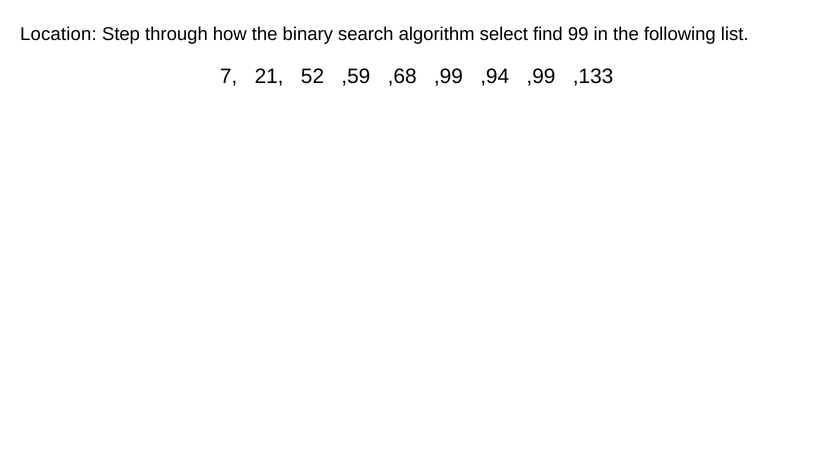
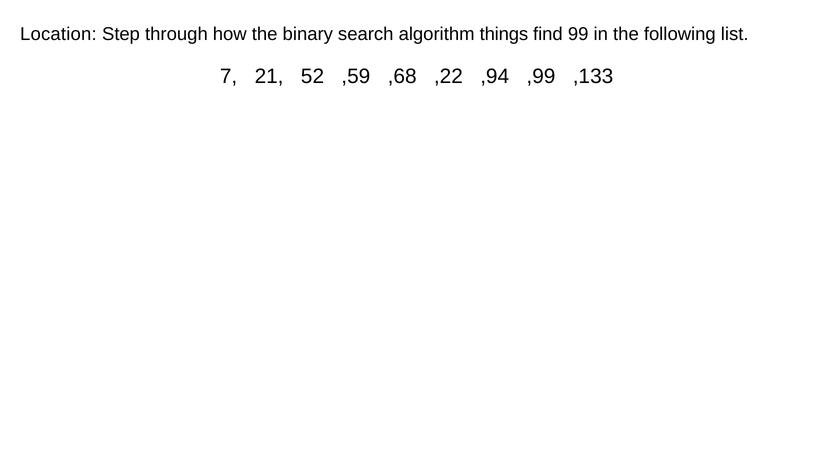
select: select -> things (504, 34)
,68 ,99: ,99 -> ,22 (448, 76)
